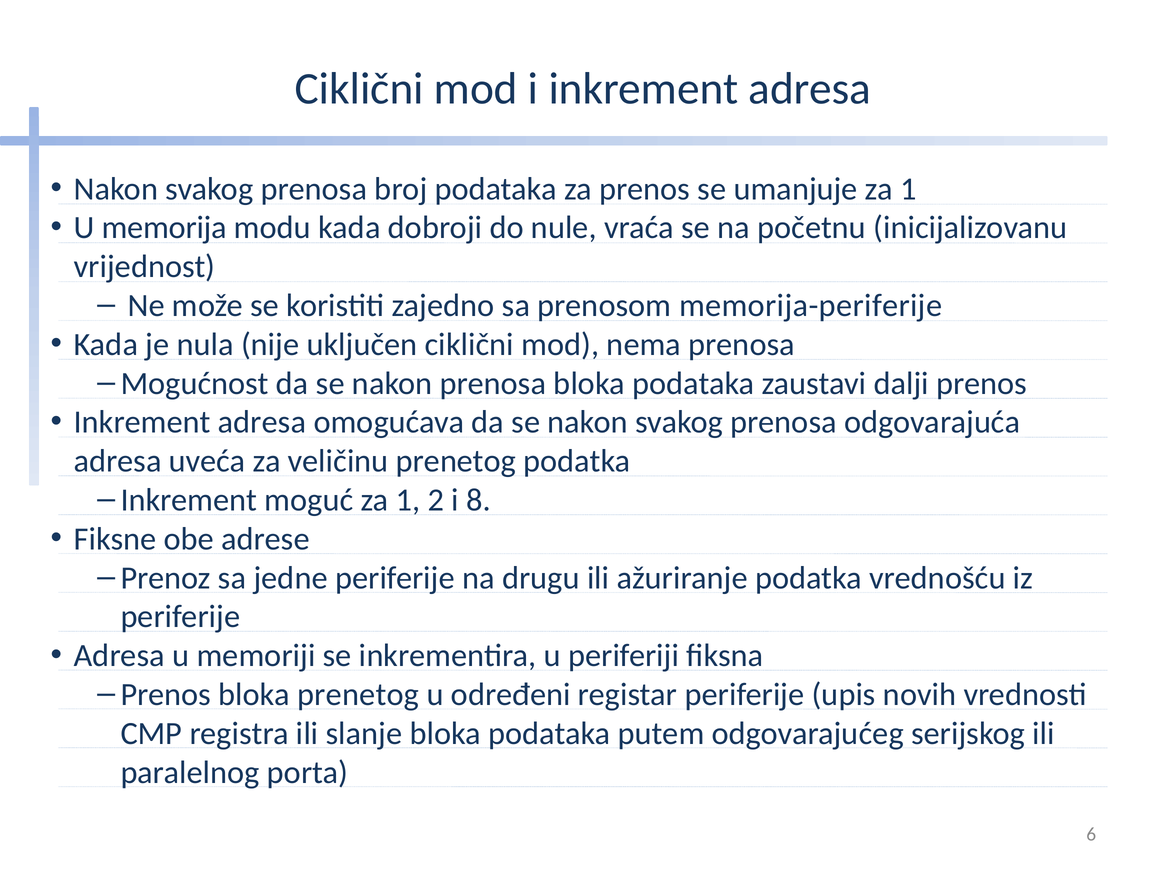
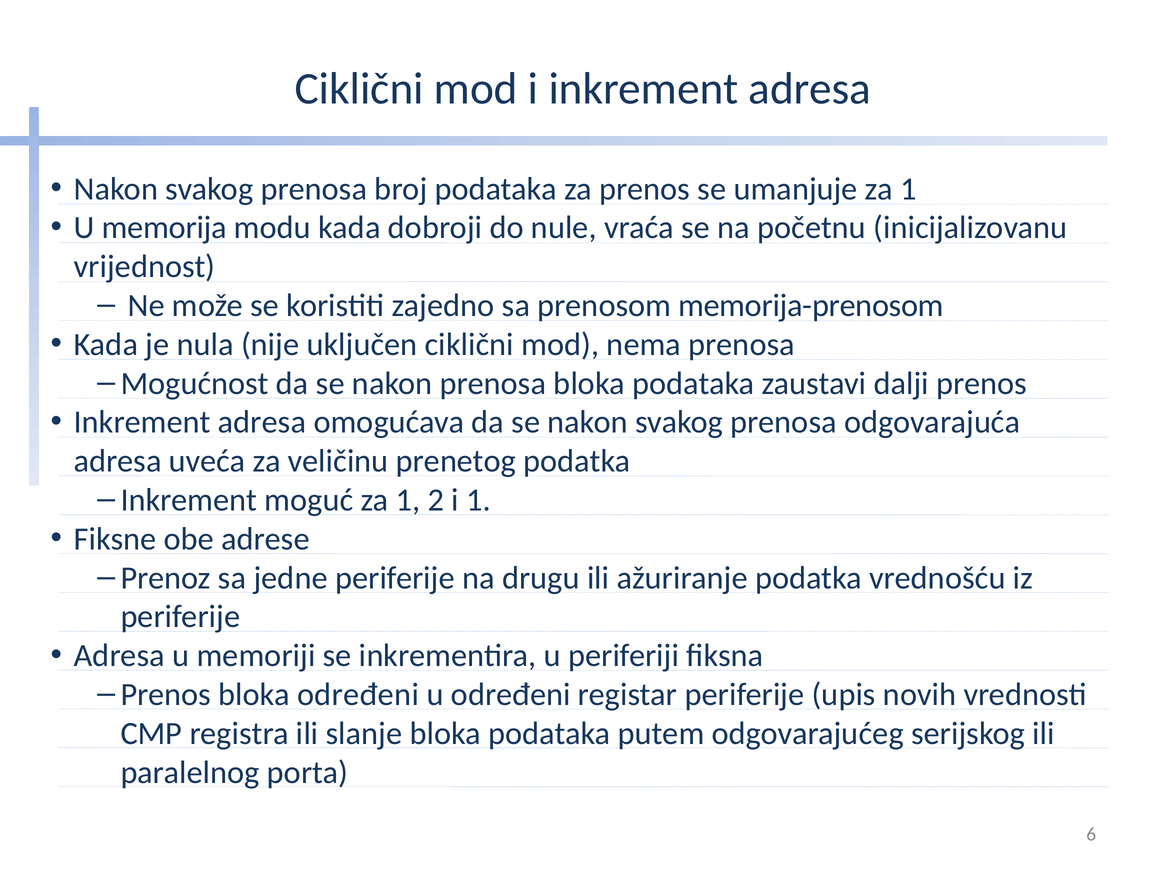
memorija-periferije: memorija-periferije -> memorija-prenosom (811, 306)
i 8: 8 -> 1 (478, 500)
bloka prenetog: prenetog -> određeni (358, 695)
